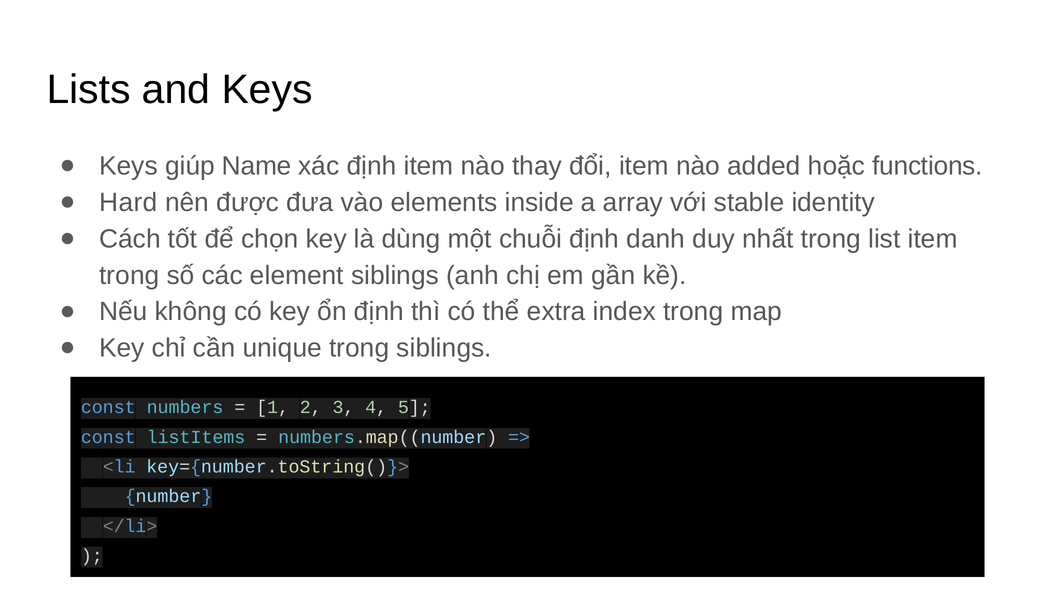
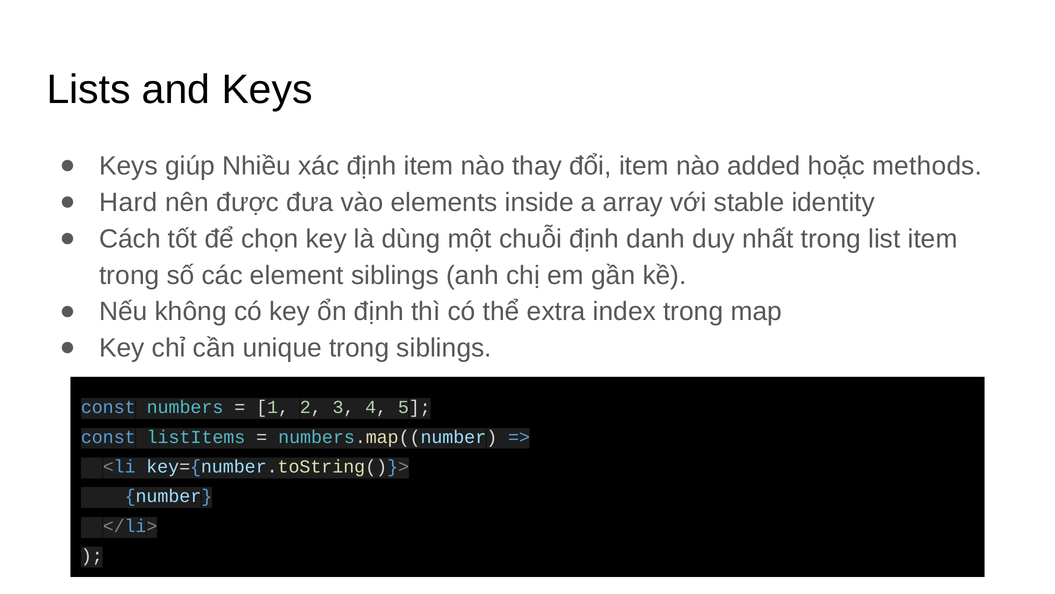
Name: Name -> Nhiều (257, 166)
functions: functions -> methods (927, 166)
